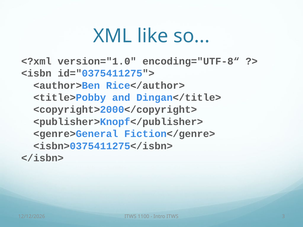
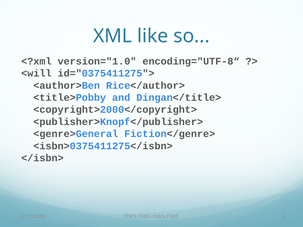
<isbn: <isbn -> <will (36, 73)
